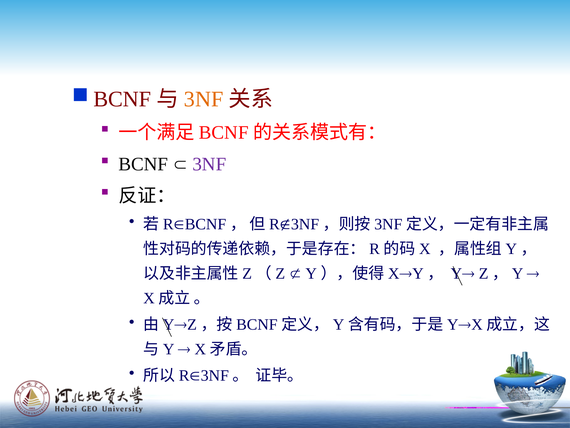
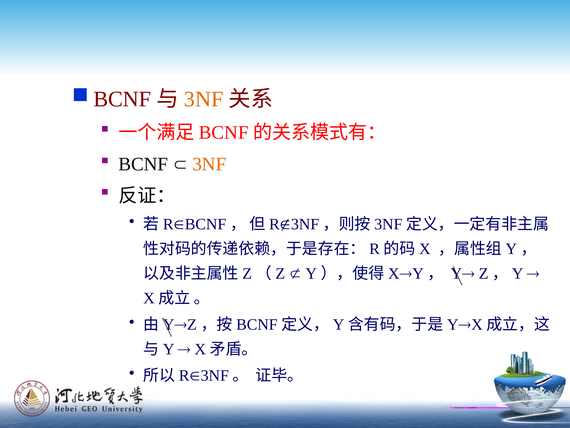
3NF colour: purple -> orange (209, 164)
